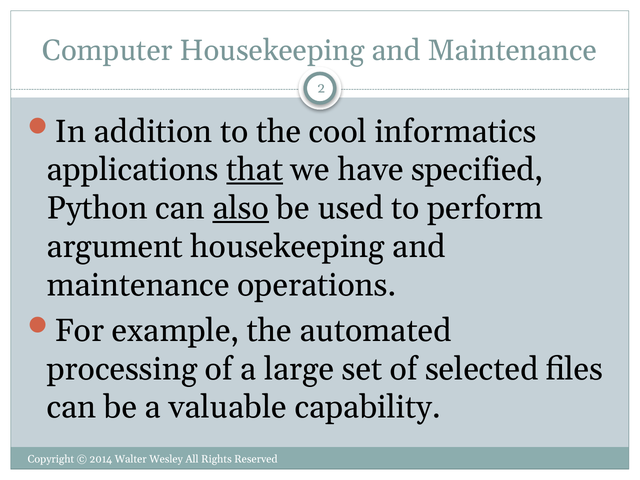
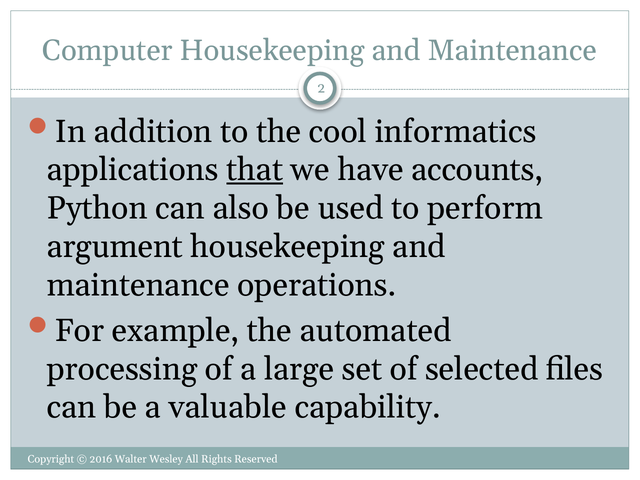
specified: specified -> accounts (477, 170)
also underline: present -> none (241, 208)
2014: 2014 -> 2016 (101, 459)
